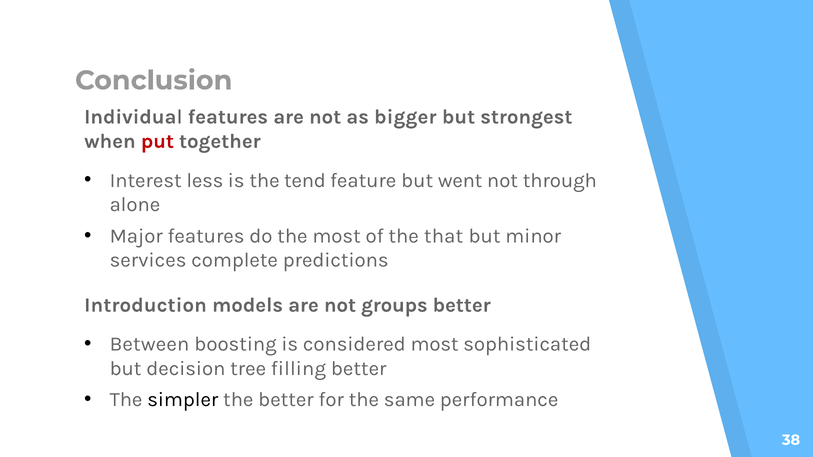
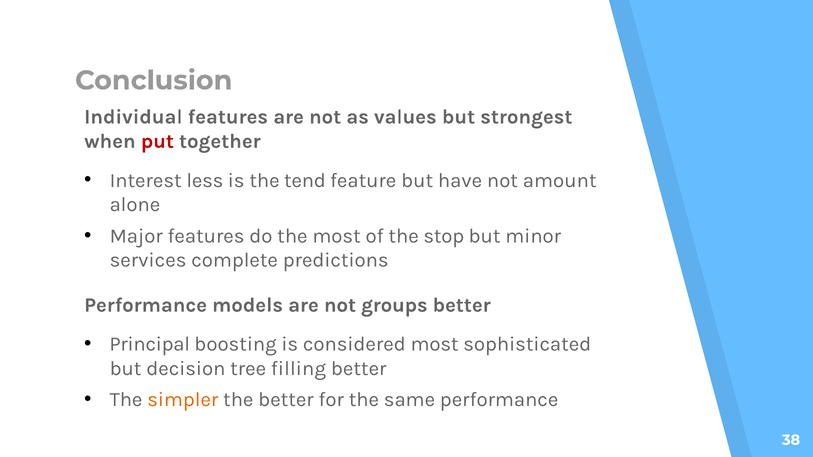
bigger: bigger -> values (405, 117)
went: went -> have (460, 181)
through: through -> amount (560, 181)
that: that -> stop (444, 236)
Introduction: Introduction -> Performance (146, 305)
Between: Between -> Principal (150, 344)
simpler colour: black -> orange (183, 400)
